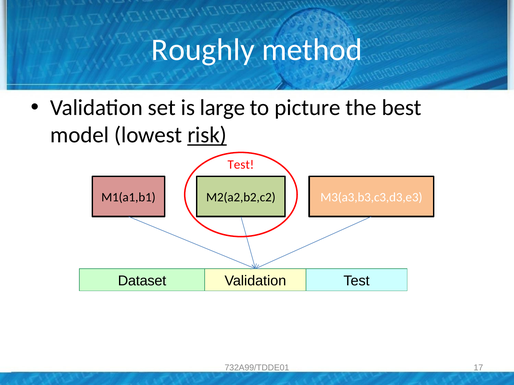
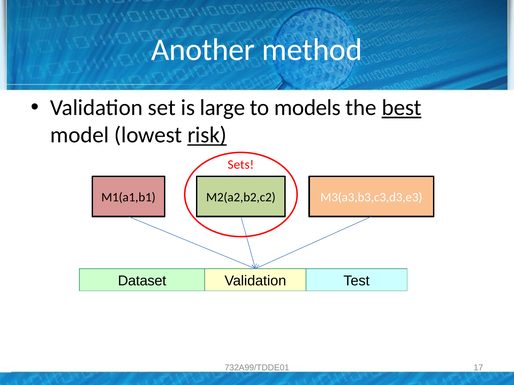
Roughly: Roughly -> Another (203, 50)
picture: picture -> models (308, 108)
best underline: none -> present (402, 108)
Test: Test -> Sets (241, 165)
